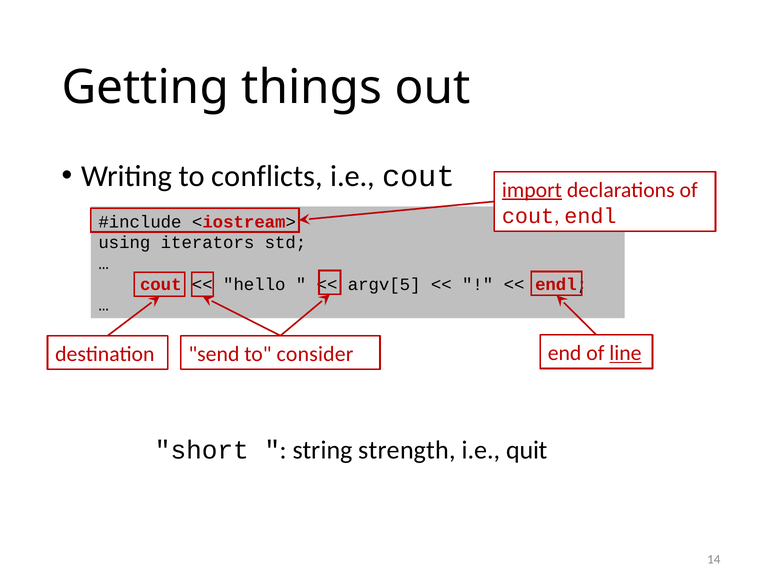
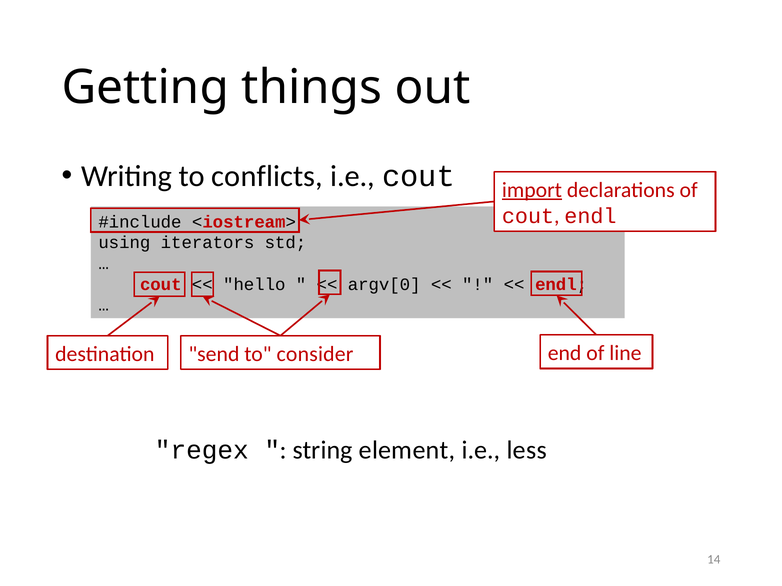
argv[5: argv[5 -> argv[0 (384, 285)
line underline: present -> none (625, 354)
short: short -> regex (202, 451)
strength: strength -> element (407, 451)
quit: quit -> less (527, 451)
